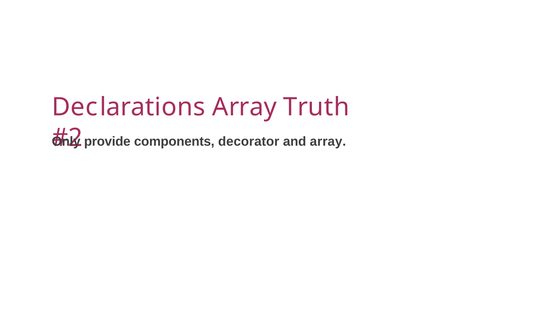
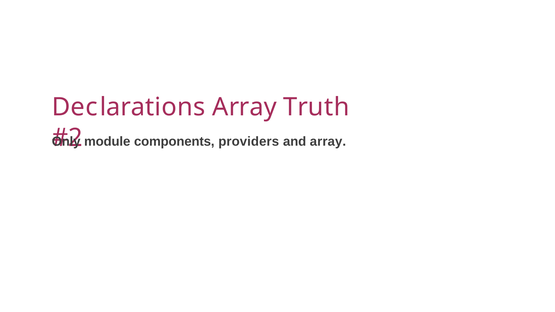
provide: provide -> module (107, 142)
decorator: decorator -> providers (249, 142)
